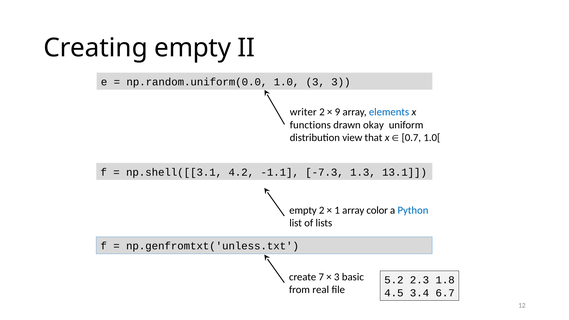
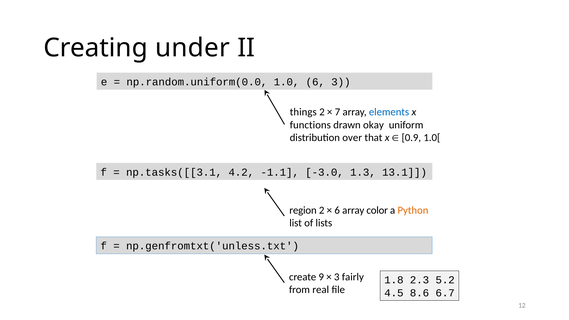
Creating empty: empty -> under (192, 48)
1.0 3: 3 -> 6 (315, 82)
writer: writer -> things (303, 112)
9: 9 -> 7 (337, 112)
view: view -> over (352, 138)
0.7: 0.7 -> 0.9 (411, 138)
np.shell([[3.1: np.shell([[3.1 -> np.tasks([[3.1 (174, 172)
-7.3: -7.3 -> -3.0 (325, 172)
empty: empty -> region (303, 210)
1: 1 -> 6 (337, 210)
Python colour: blue -> orange (413, 210)
7: 7 -> 9 (321, 277)
basic: basic -> fairly (353, 277)
5.2: 5.2 -> 1.8 (394, 280)
1.8: 1.8 -> 5.2 (445, 280)
3.4: 3.4 -> 8.6 (420, 293)
